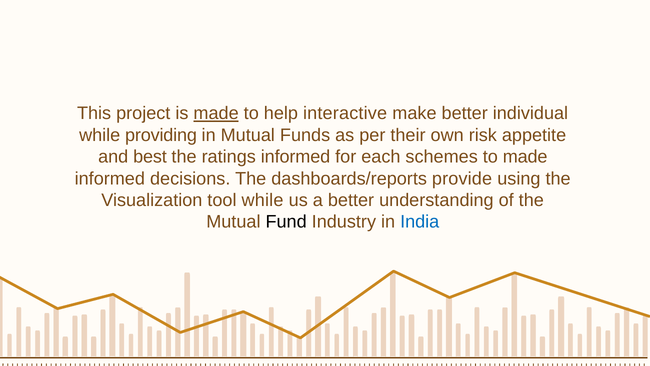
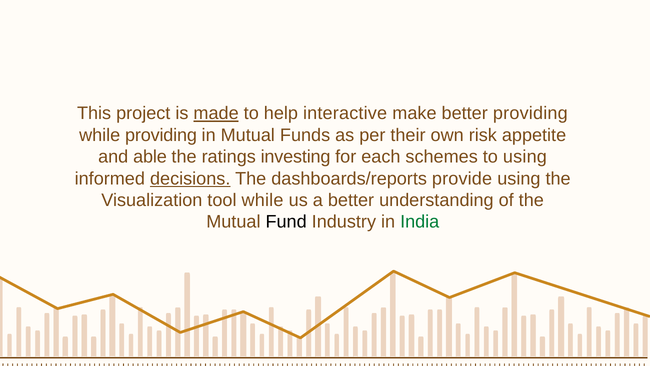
better individual: individual -> providing (530, 113)
best: best -> able (150, 157)
ratings informed: informed -> investing (296, 157)
to made: made -> using (525, 157)
decisions underline: none -> present (190, 178)
India colour: blue -> green (420, 222)
